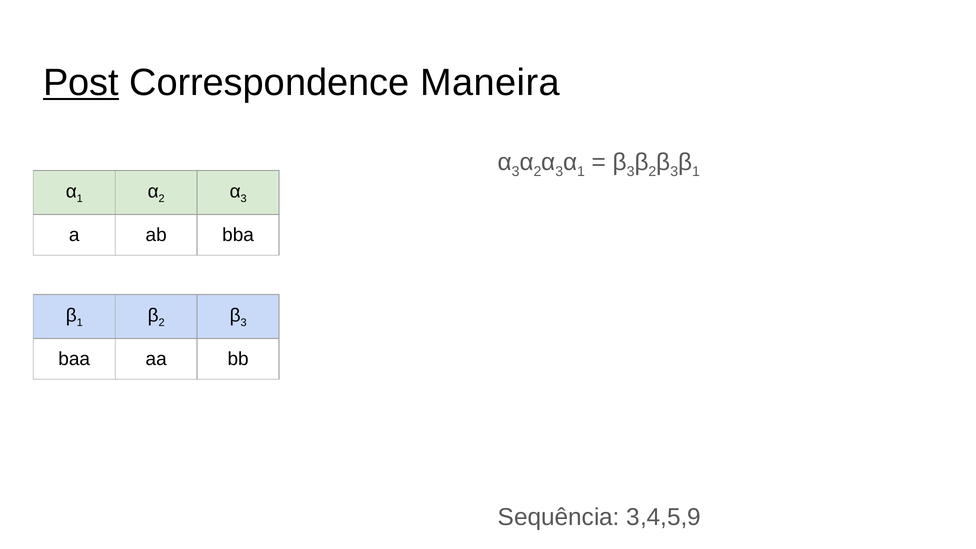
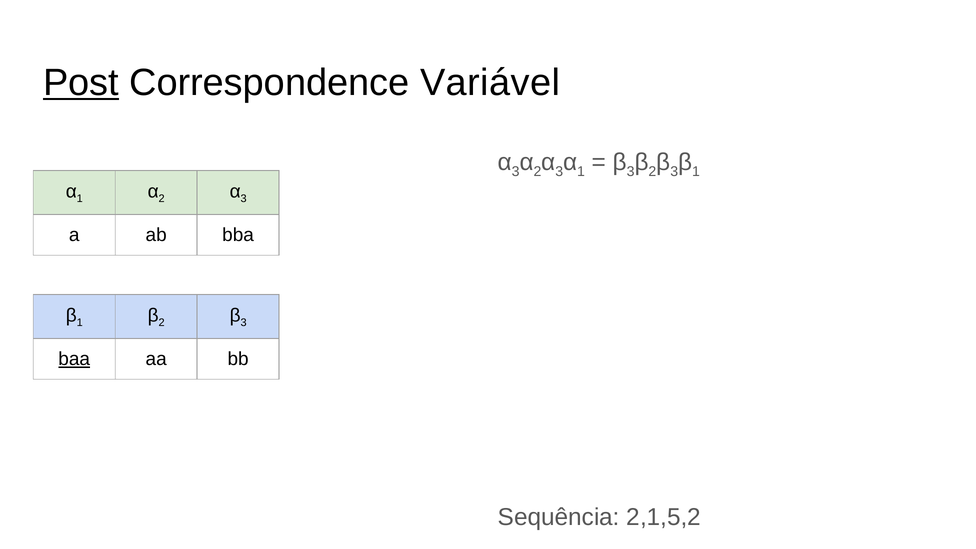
Maneira: Maneira -> Variável (490, 83)
baa underline: none -> present (74, 359)
3,4,5,9: 3,4,5,9 -> 2,1,5,2 (664, 517)
